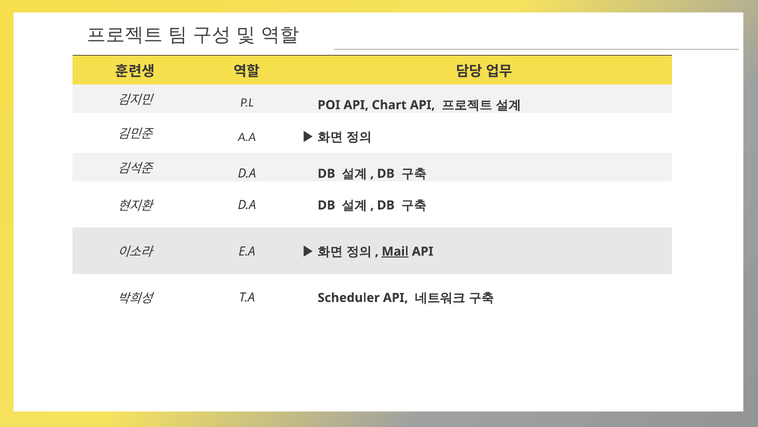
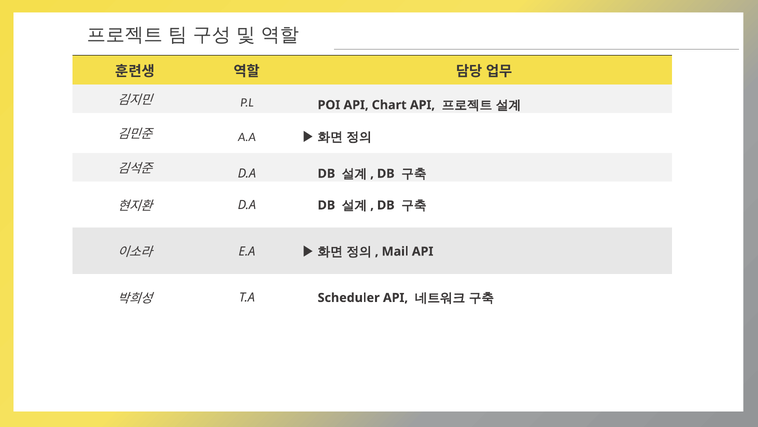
Mail underline: present -> none (395, 251)
